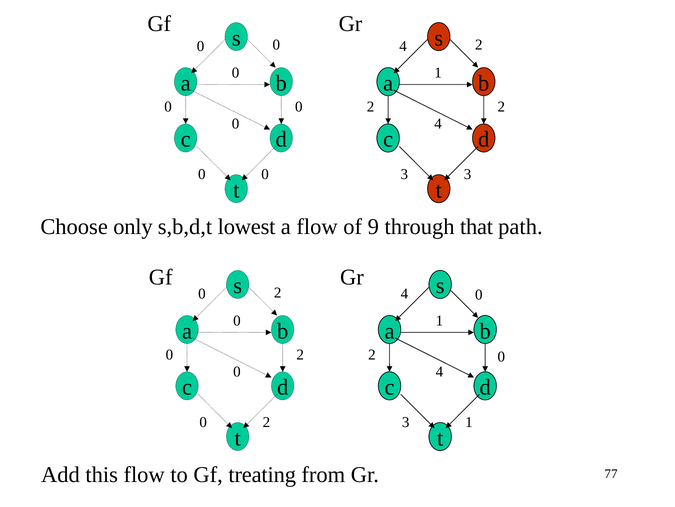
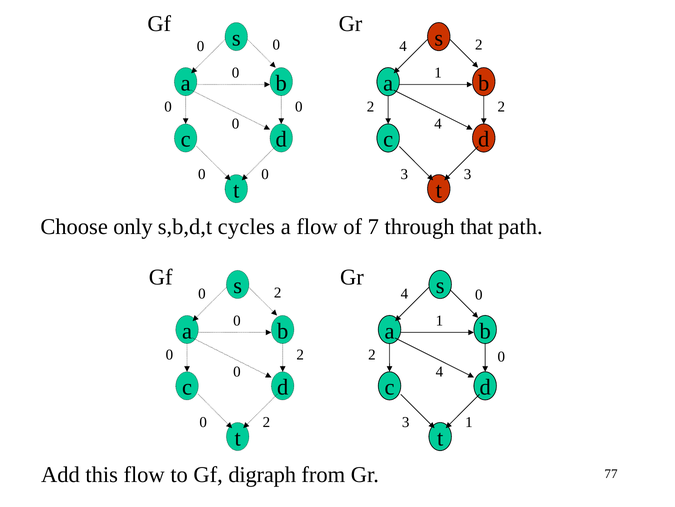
lowest: lowest -> cycles (246, 227)
9: 9 -> 7 (373, 227)
treating: treating -> digraph (262, 474)
